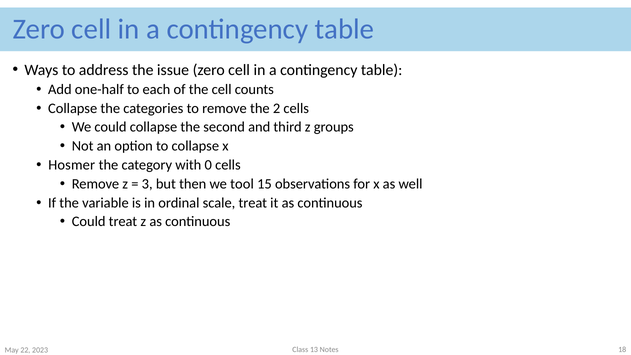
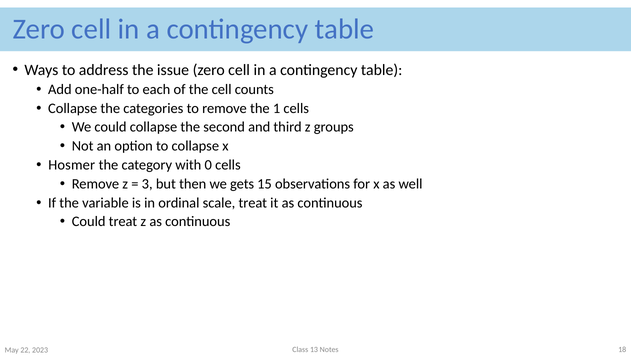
2: 2 -> 1 (277, 108)
tool: tool -> gets (242, 184)
